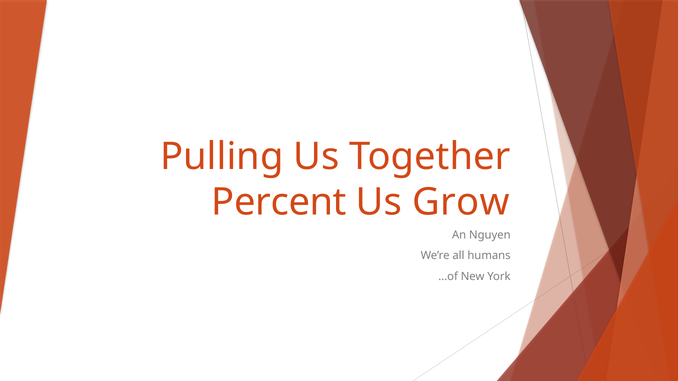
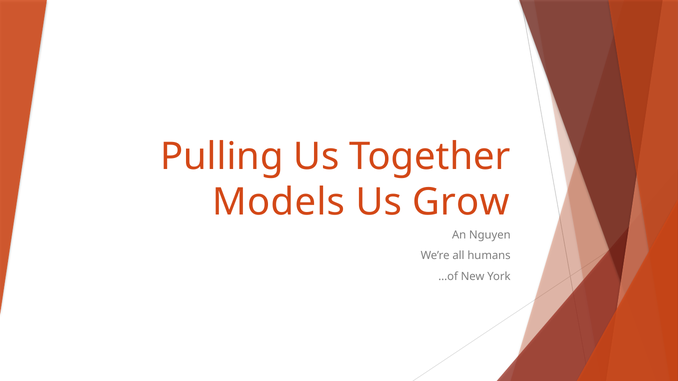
Percent: Percent -> Models (279, 202)
